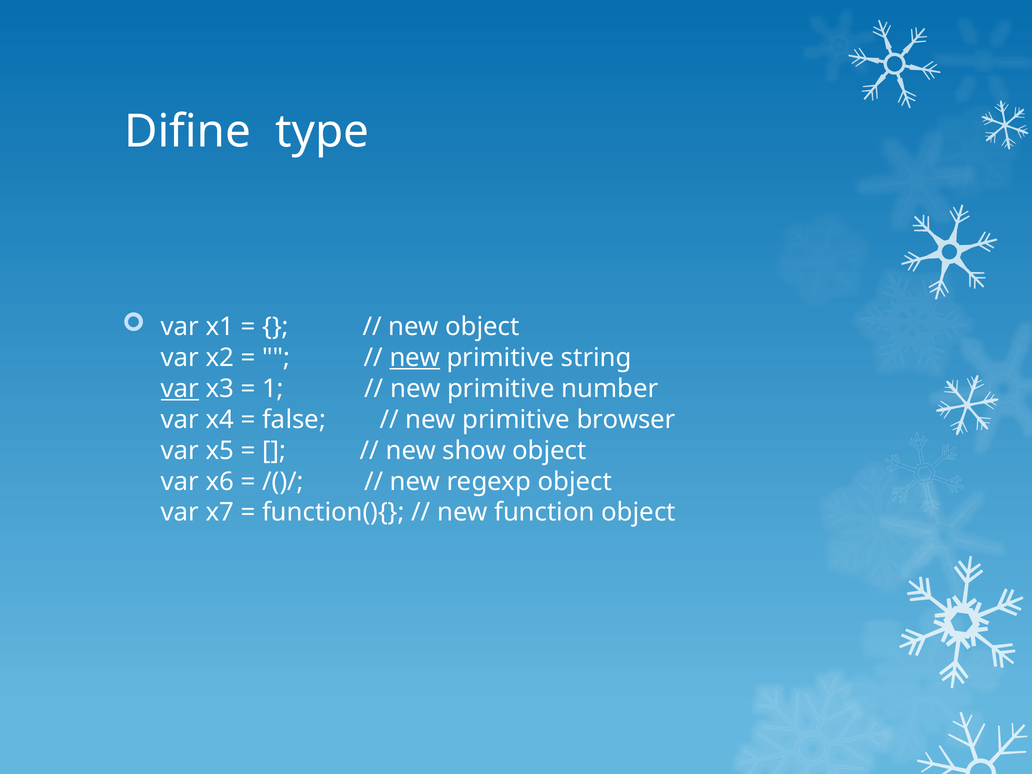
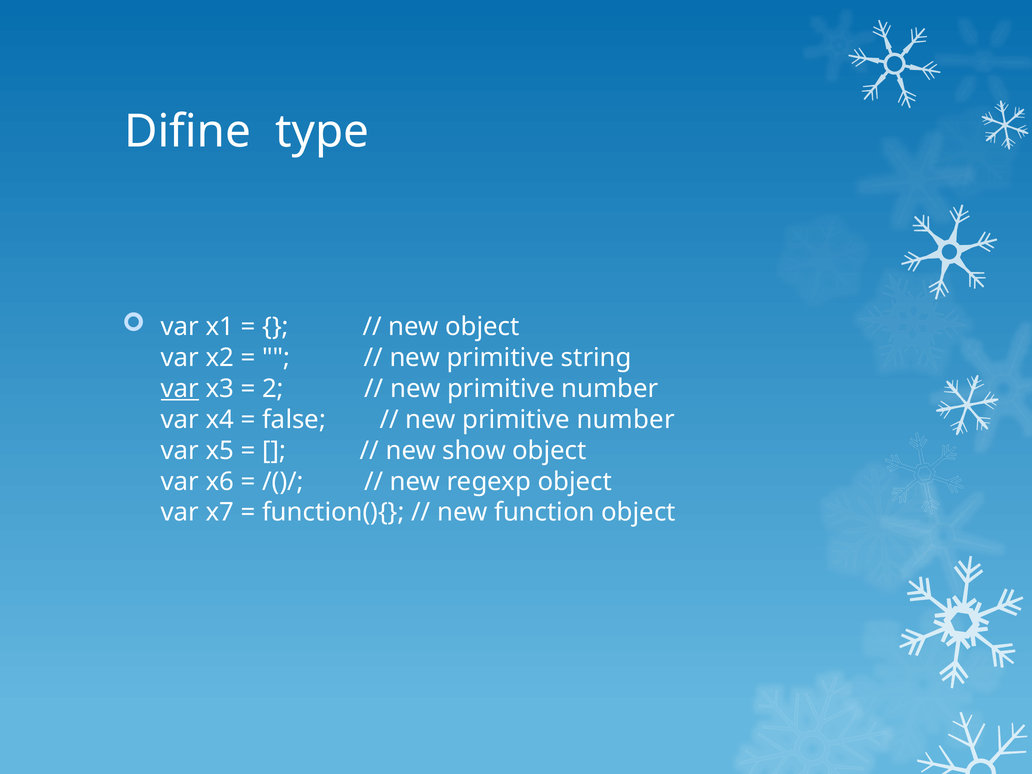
new underline: present -> none (415, 358)
1: 1 -> 2 (273, 389)
browser: browser -> number (626, 420)
